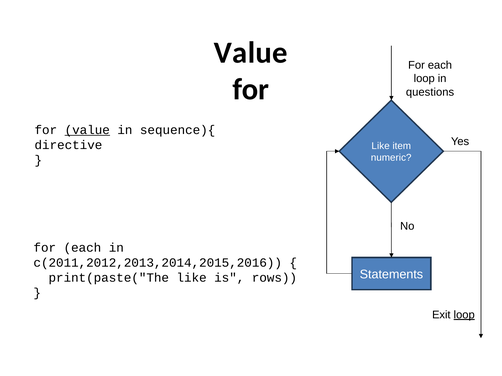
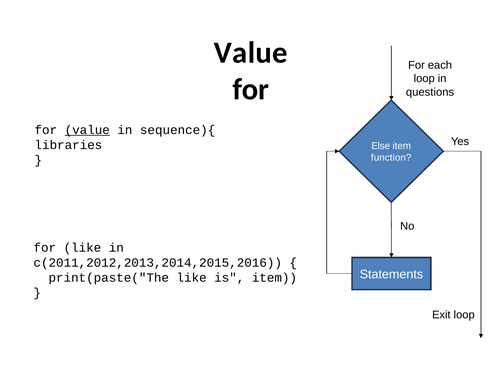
directive: directive -> libraries (68, 145)
Like: Like -> Else (381, 146)
numeric: numeric -> function (391, 158)
each: each -> like (82, 248)
is rows: rows -> item (274, 278)
loop underline: present -> none (464, 315)
